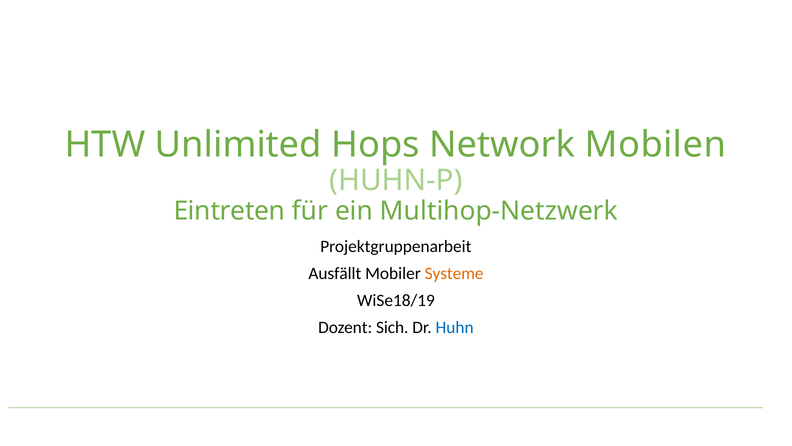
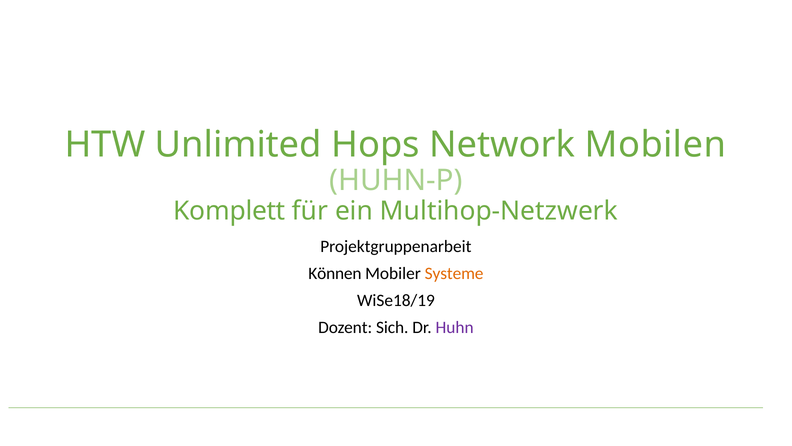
Eintreten: Eintreten -> Komplett (229, 211)
Ausfällt: Ausfällt -> Können (335, 273)
Huhn colour: blue -> purple (455, 327)
